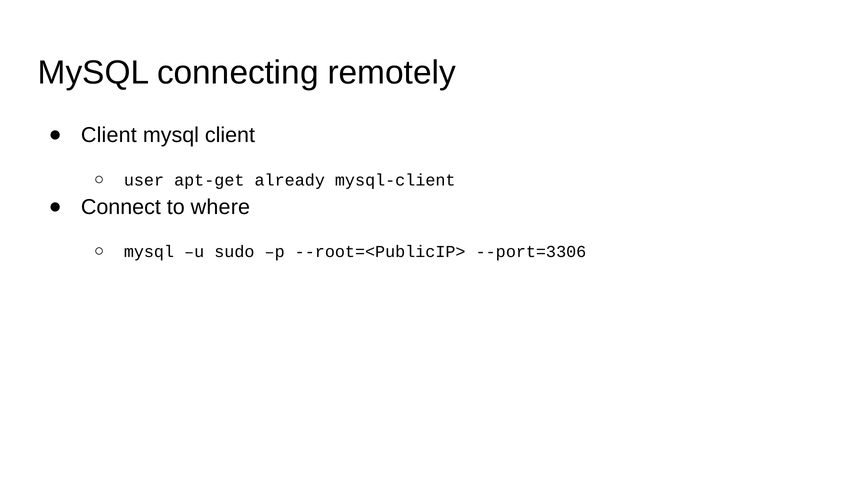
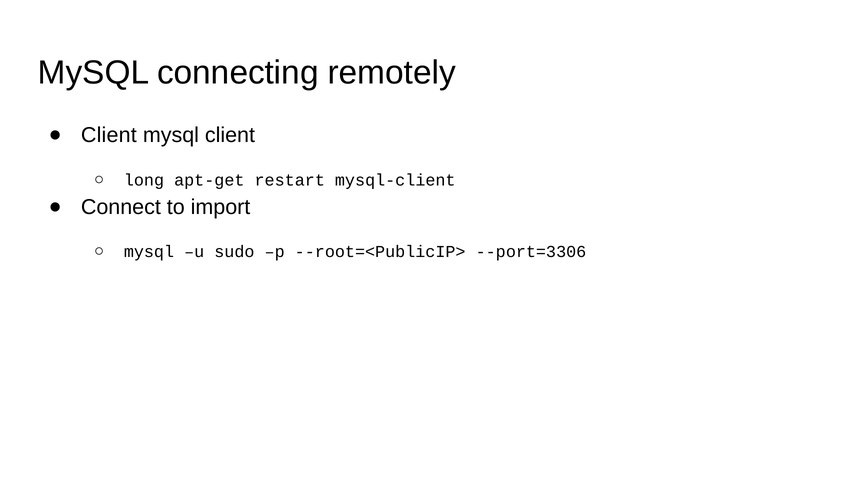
user: user -> long (144, 180)
already: already -> restart (290, 180)
where: where -> import (220, 207)
